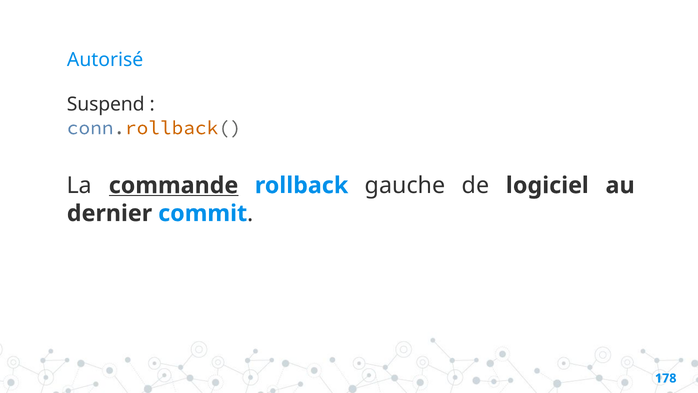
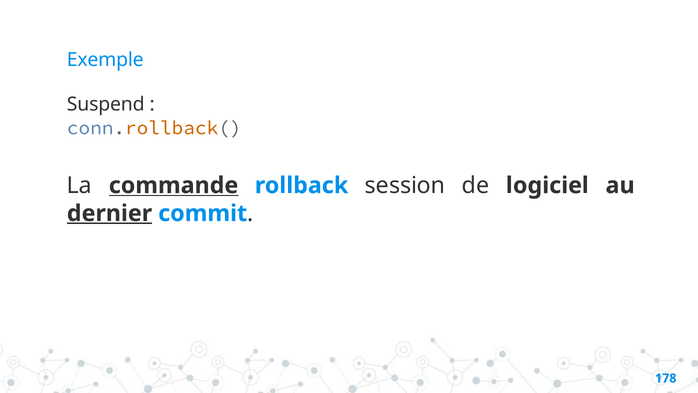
Autorisé: Autorisé -> Exemple (105, 60)
gauche: gauche -> session (405, 185)
dernier underline: none -> present (110, 213)
